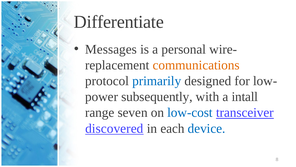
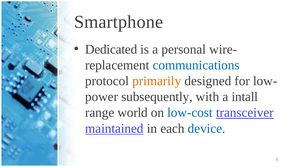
Differentiate: Differentiate -> Smartphone (119, 22)
Messages: Messages -> Dedicated (111, 49)
communications colour: orange -> blue (196, 65)
primarily colour: blue -> orange (157, 81)
seven: seven -> world (133, 112)
discovered: discovered -> maintained (114, 128)
